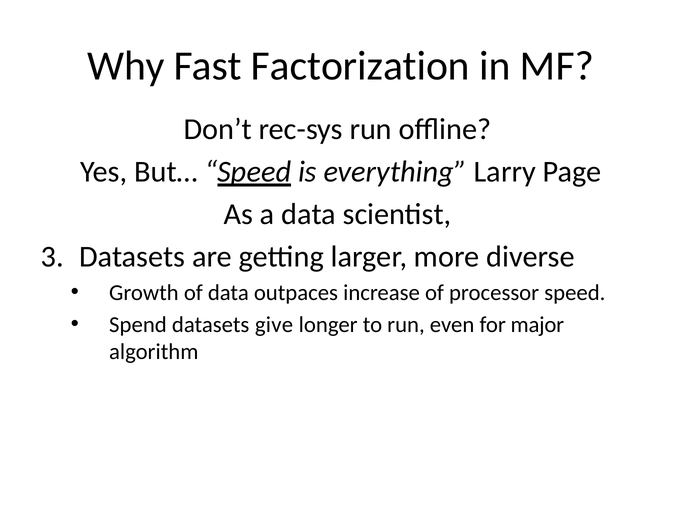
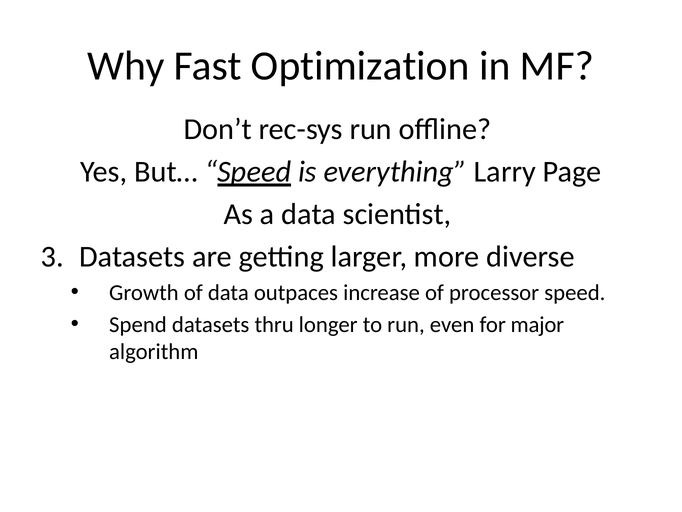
Factorization: Factorization -> Optimization (360, 66)
give: give -> thru (274, 324)
